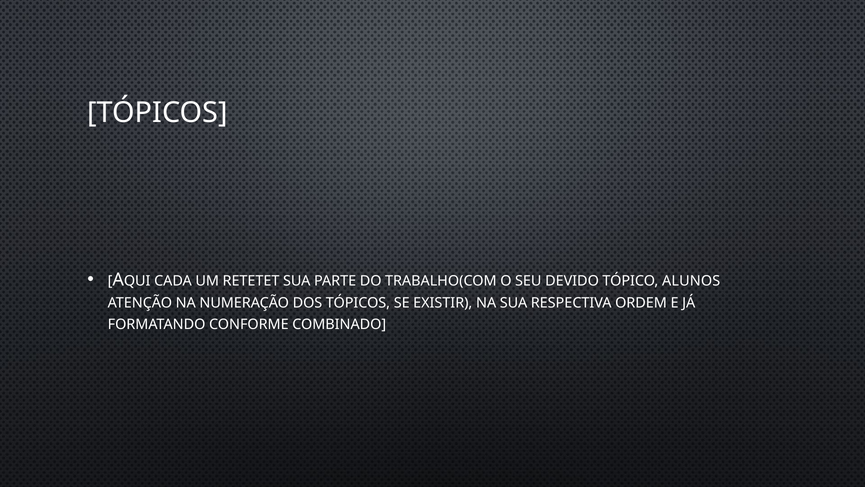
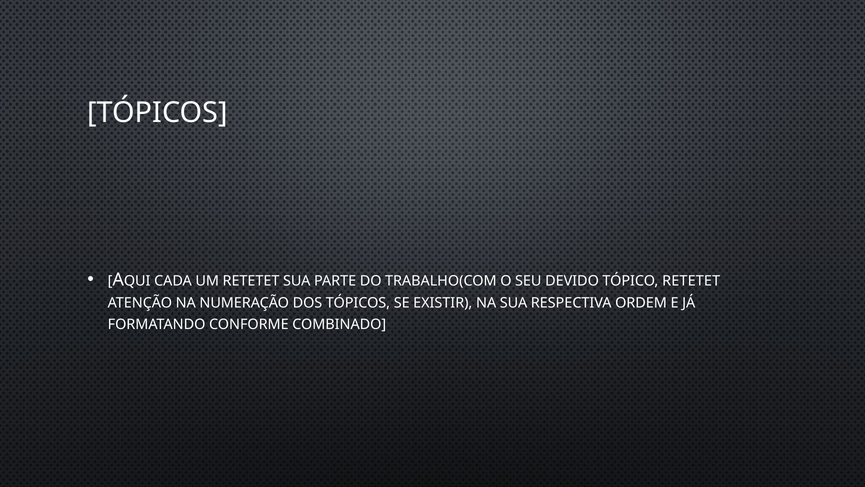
TÓPICO ALUNOS: ALUNOS -> RETETET (691, 281)
